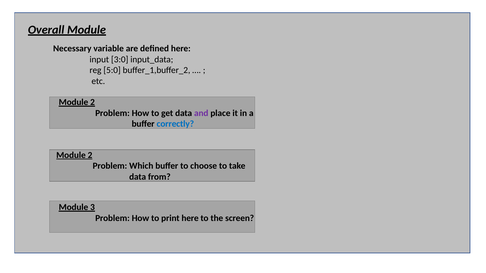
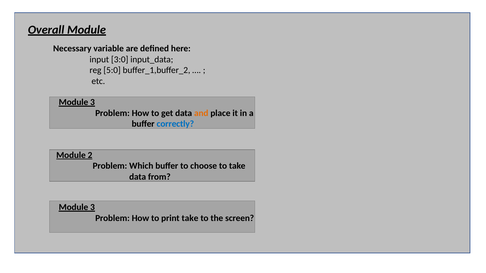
2: 2 -> 3 (93, 102)
and colour: purple -> orange (201, 113)
print here: here -> take (190, 218)
